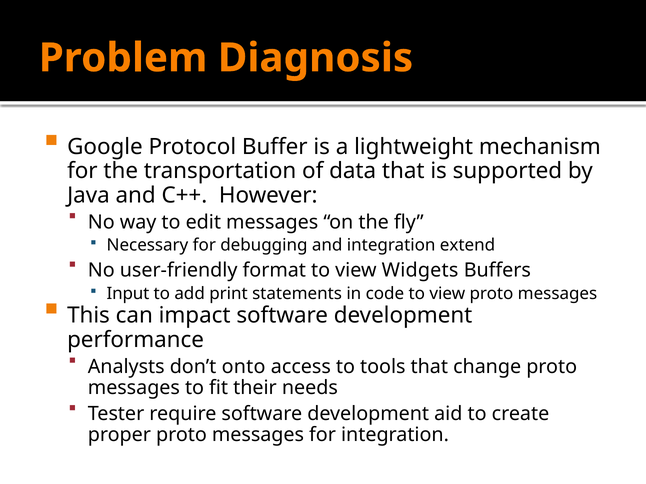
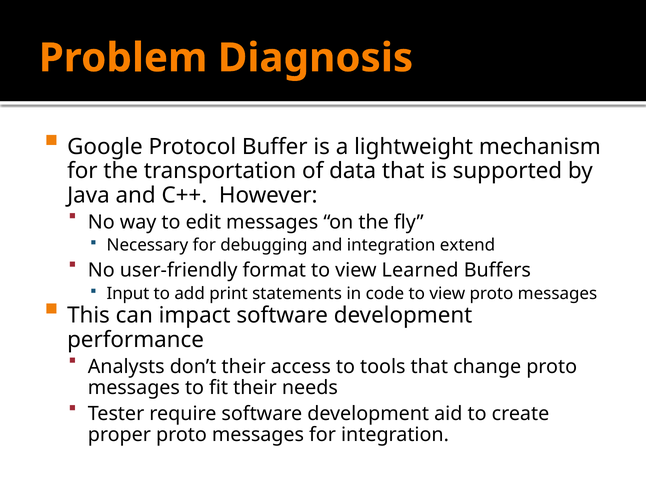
Widgets: Widgets -> Learned (420, 270)
don’t onto: onto -> their (244, 367)
